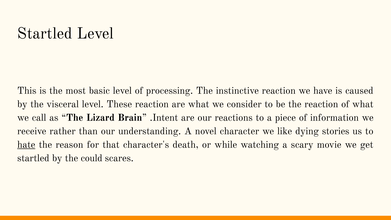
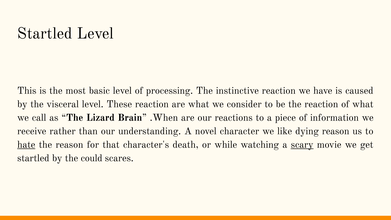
.Intent: .Intent -> .When (164, 118)
dying stories: stories -> reason (336, 131)
scary underline: none -> present (302, 145)
